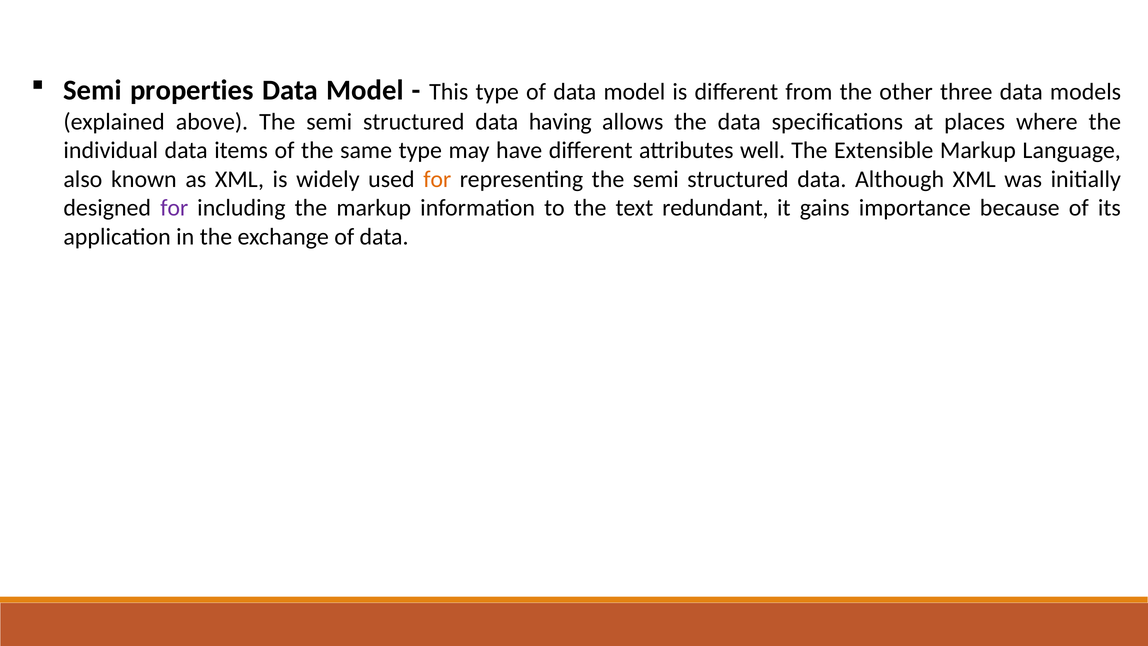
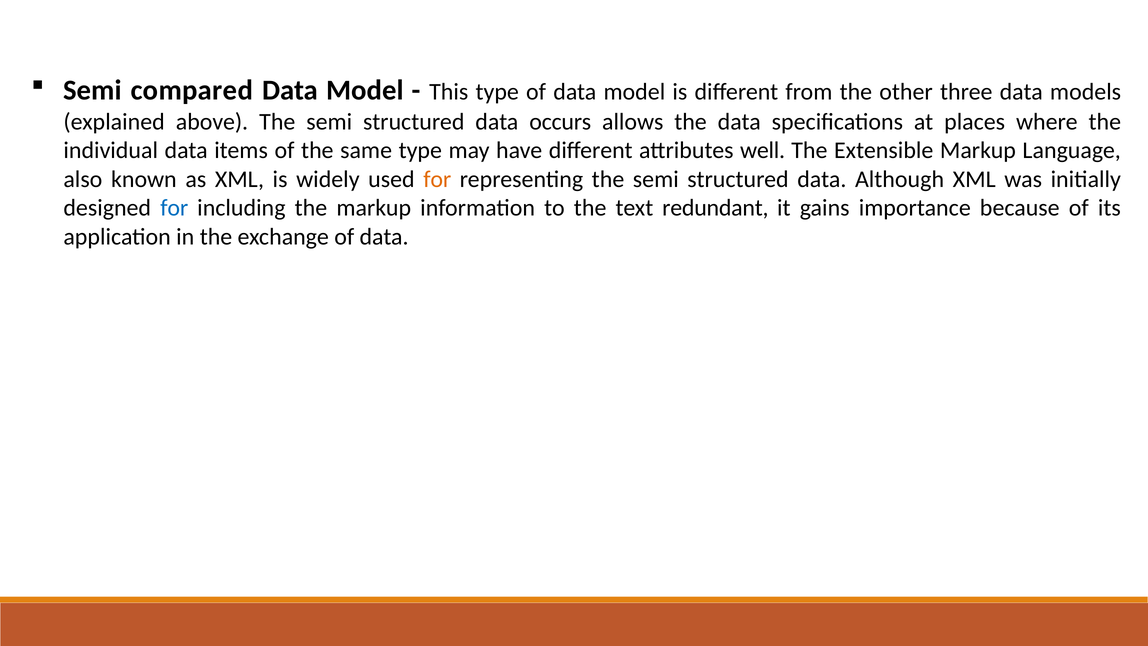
properties: properties -> compared (192, 90)
having: having -> occurs (560, 122)
for colour: purple -> blue (174, 208)
